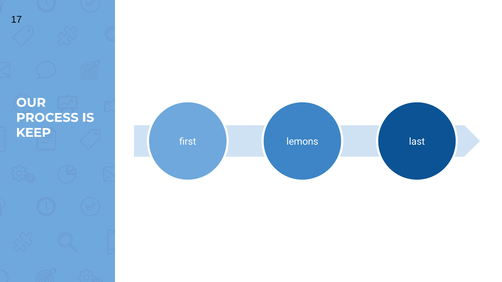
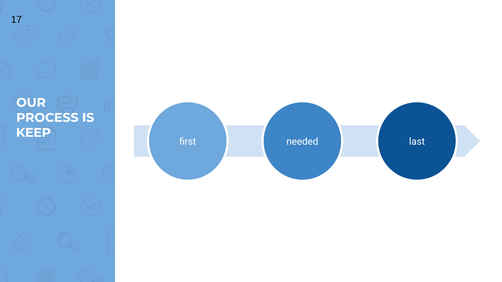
lemons: lemons -> needed (302, 142)
